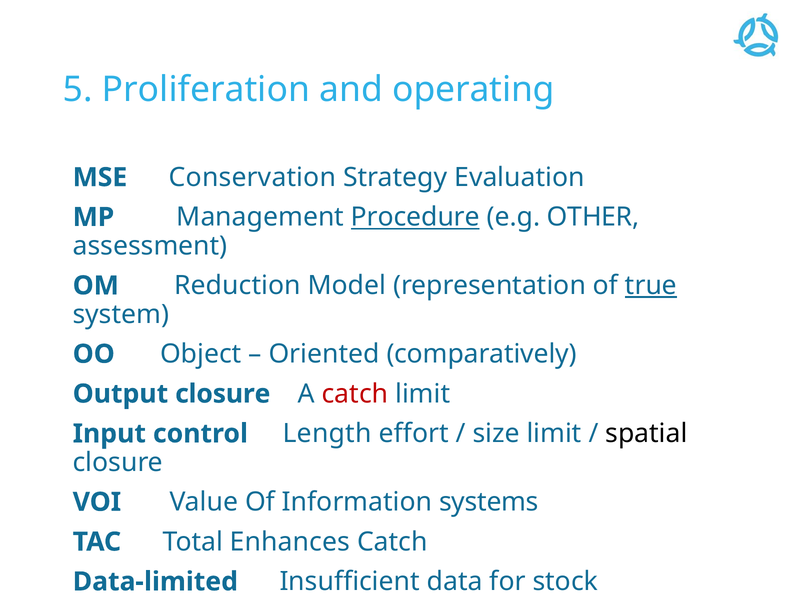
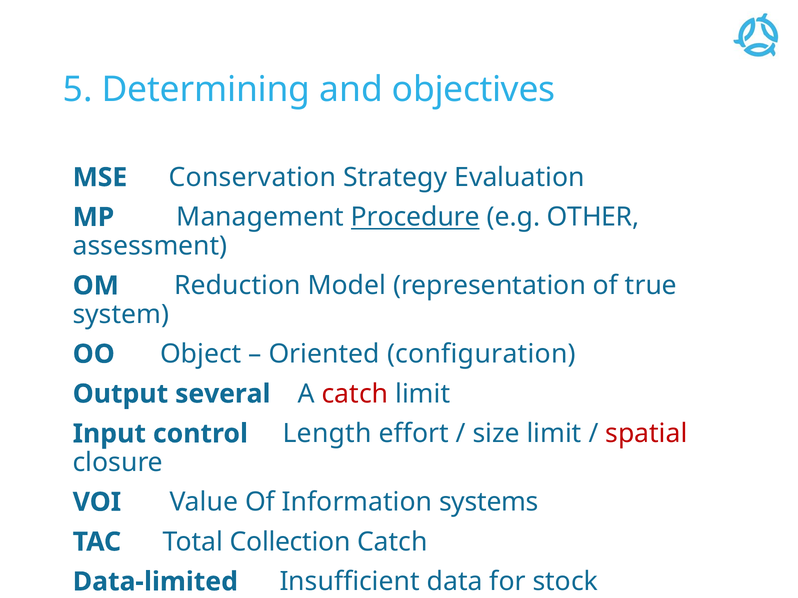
Proliferation: Proliferation -> Determining (206, 89)
operating: operating -> objectives (474, 89)
true underline: present -> none (651, 286)
comparatively: comparatively -> configuration (481, 354)
Output closure: closure -> several (223, 394)
spatial colour: black -> red (646, 434)
Enhances: Enhances -> Collection (290, 542)
